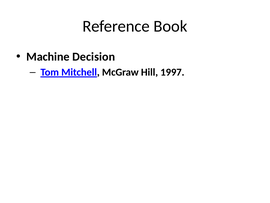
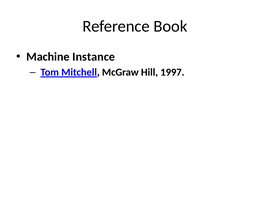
Decision: Decision -> Instance (94, 57)
